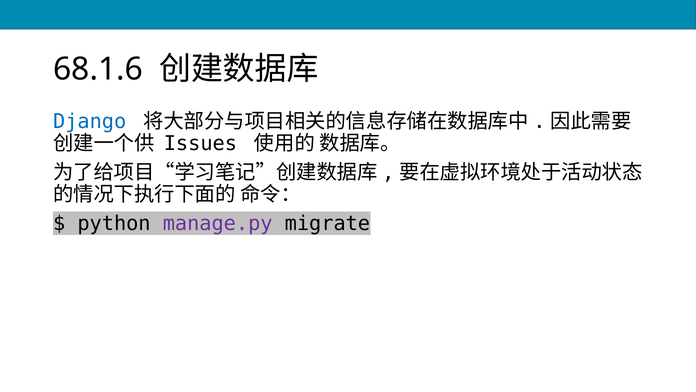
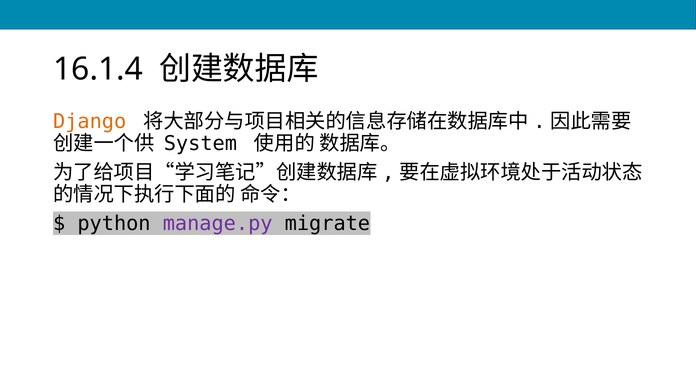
68.1.6: 68.1.6 -> 16.1.4 (98, 69)
Django colour: blue -> orange (90, 121)
Issues: Issues -> System (200, 143)
